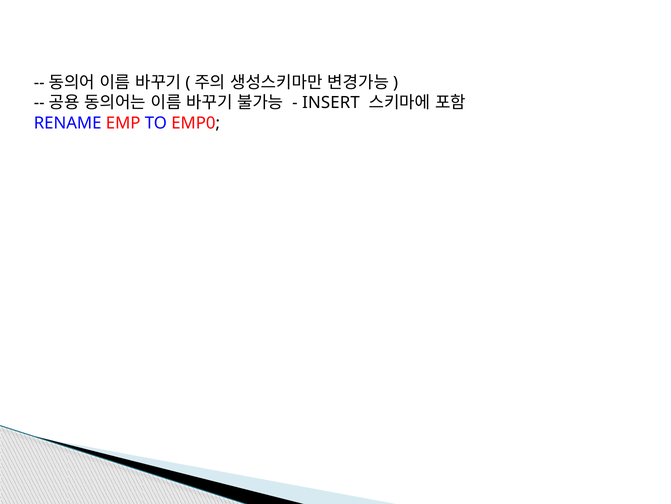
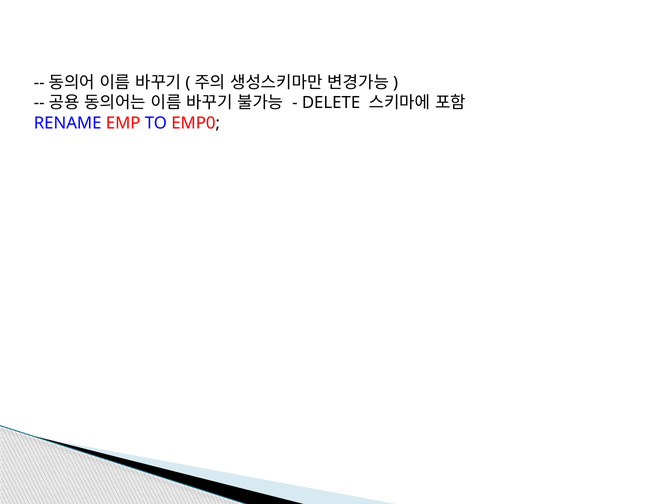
INSERT: INSERT -> DELETE (331, 103)
